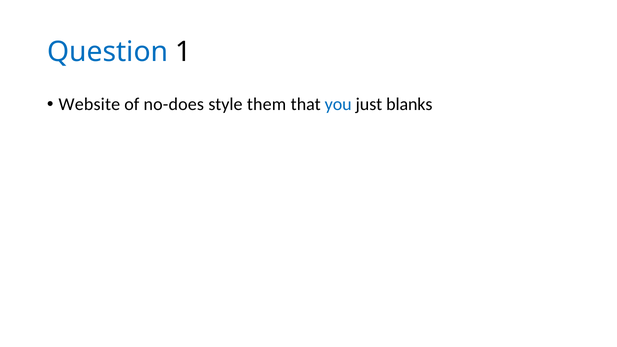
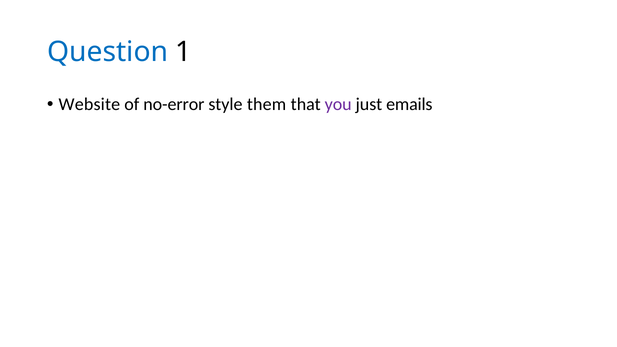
no-does: no-does -> no-error (174, 104)
you colour: blue -> purple (338, 104)
blanks: blanks -> emails (409, 104)
